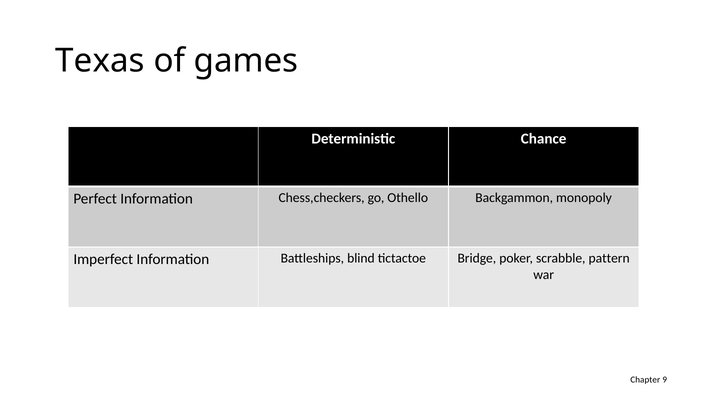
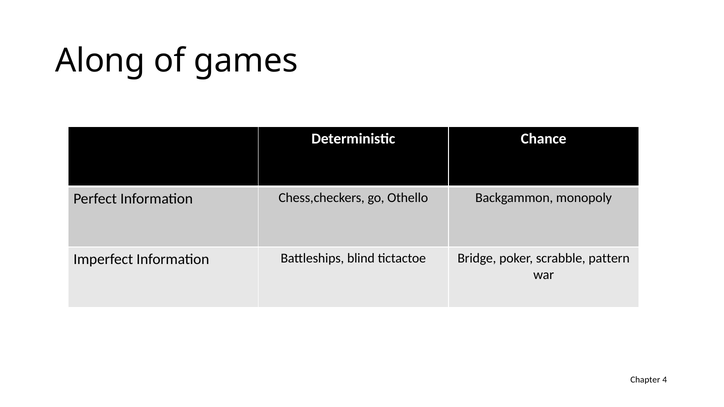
Texas: Texas -> Along (100, 61)
9: 9 -> 4 (665, 380)
